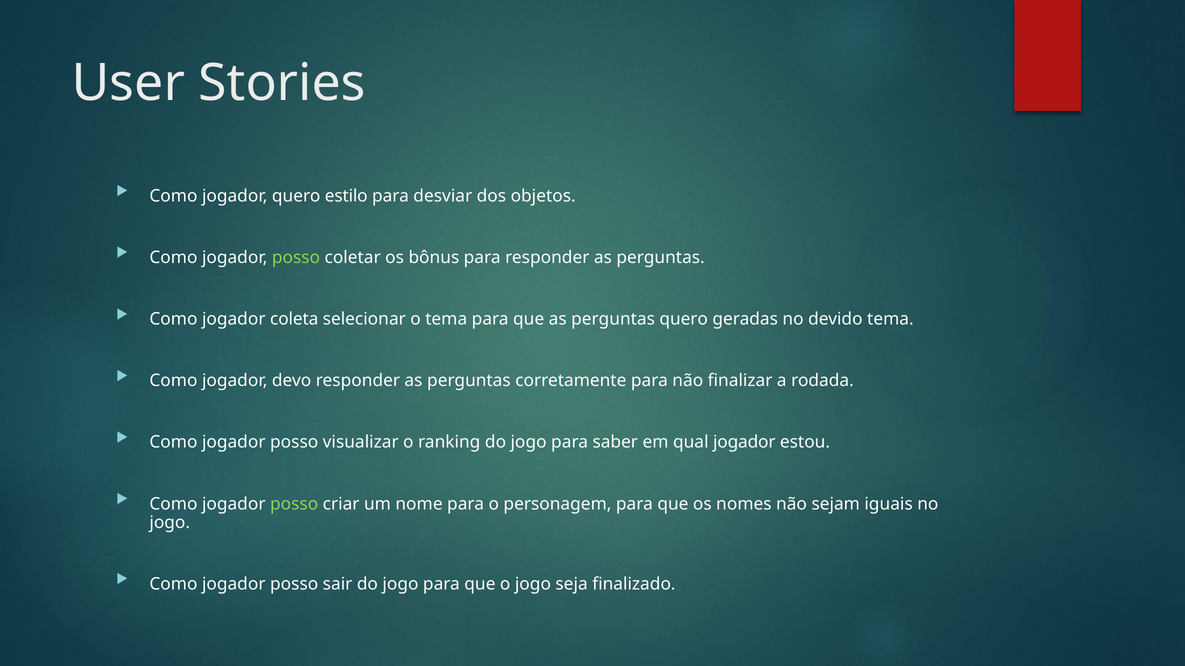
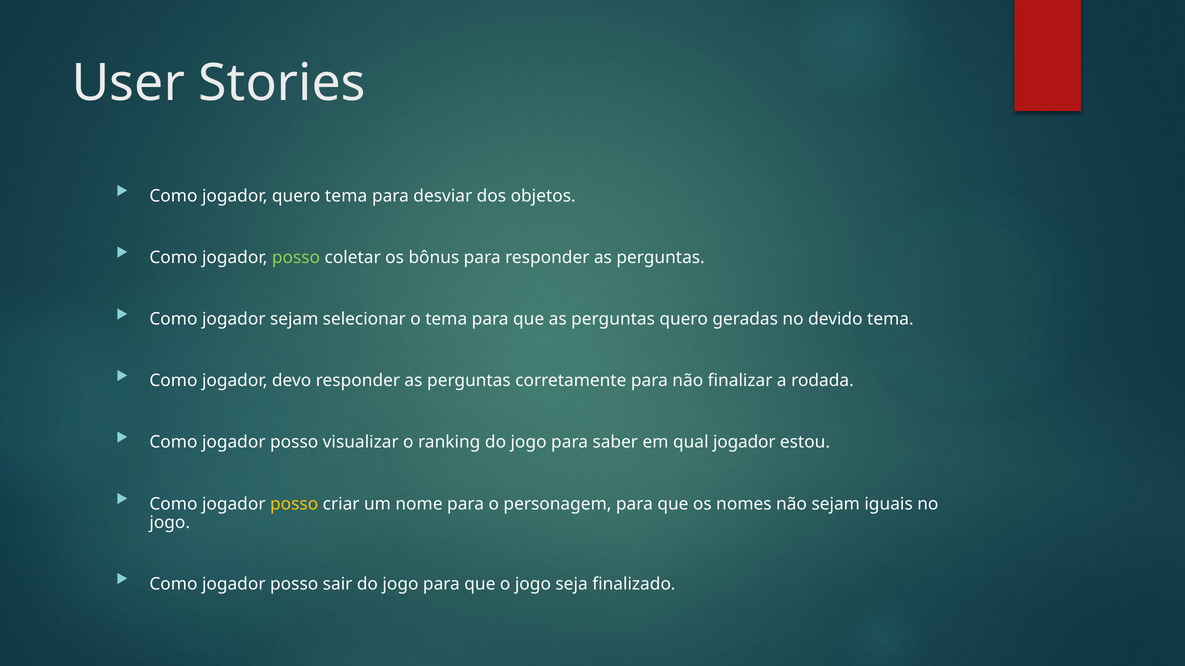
quero estilo: estilo -> tema (346, 196)
jogador coleta: coleta -> sejam (294, 319)
posso colour: light green -> yellow (294, 504)
